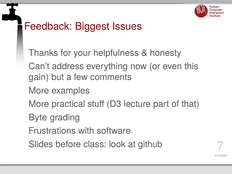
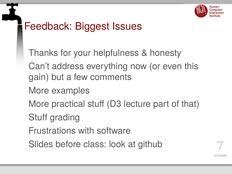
Byte: Byte -> Stuff (38, 117)
